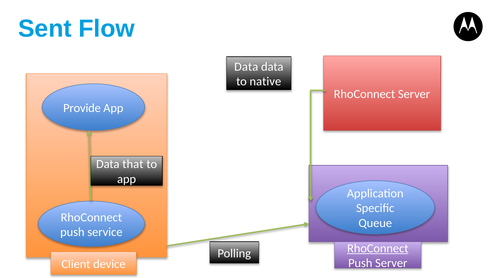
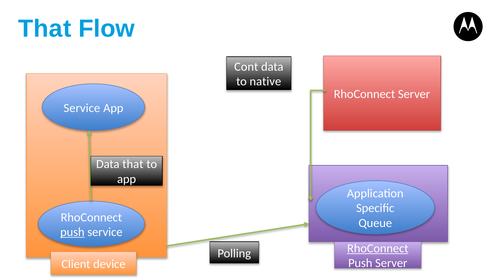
Sent: Sent -> That (45, 29)
Data: Data -> Cont (246, 67)
Provide: Provide -> Service (82, 108)
push underline: none -> present (72, 232)
